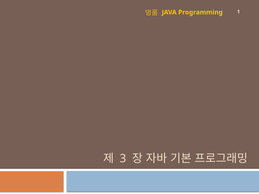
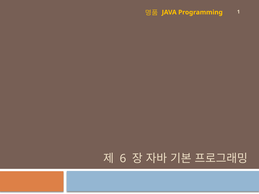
3: 3 -> 6 (123, 159)
